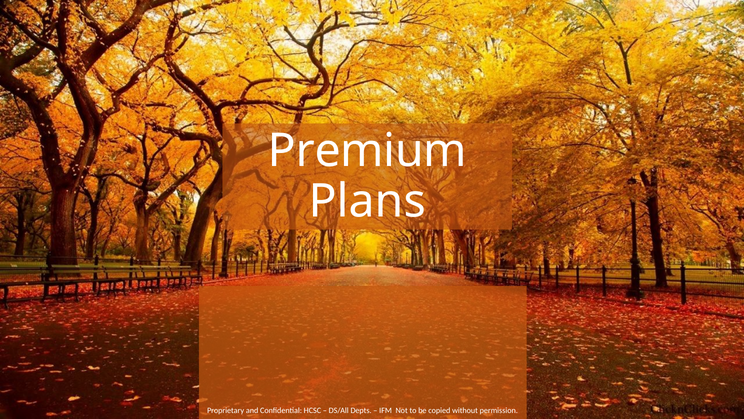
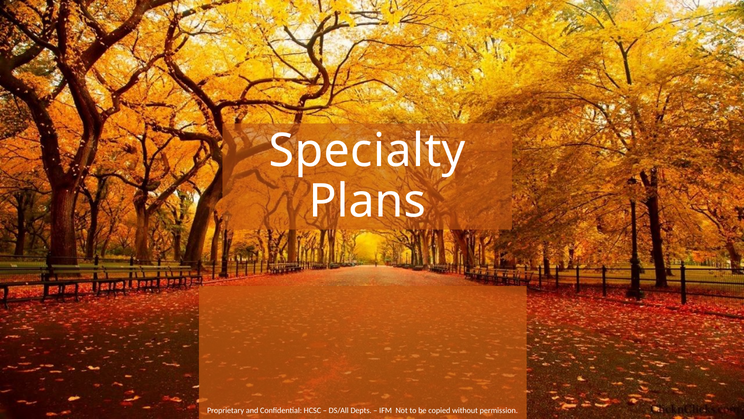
Premium: Premium -> Specialty (367, 151)
